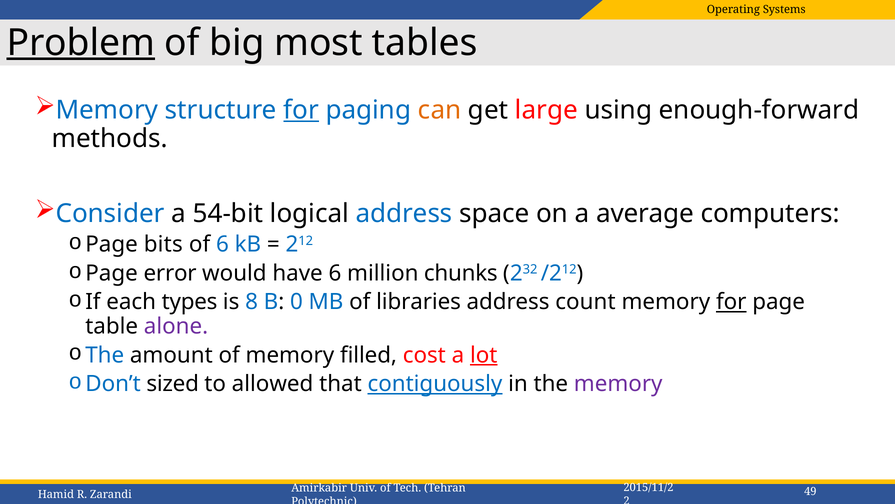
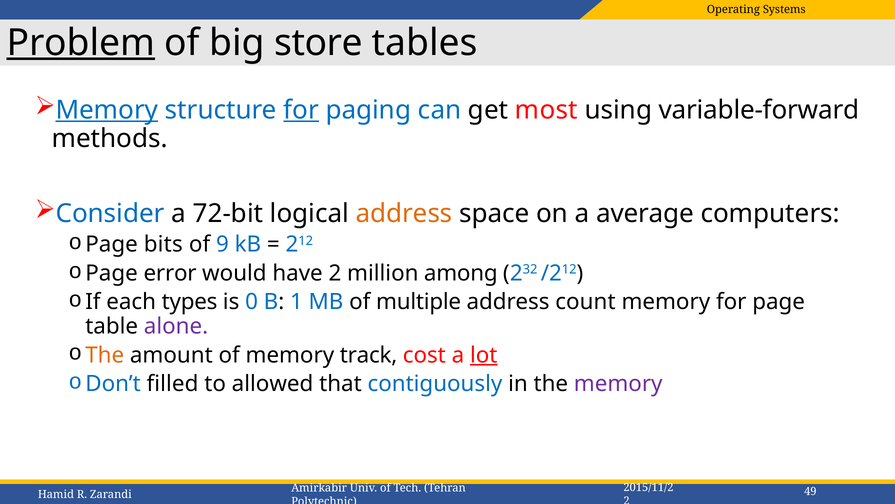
most: most -> store (319, 43)
Memory underline: none -> present (107, 110)
can colour: orange -> blue (440, 110)
large: large -> most (546, 110)
enough-forward: enough-forward -> variable-forward (759, 110)
54-bit: 54-bit -> 72-bit (228, 213)
address colour: blue -> orange (404, 213)
of 6: 6 -> 9 (222, 244)
have 6: 6 -> 2 (335, 273)
chunks: chunks -> among (461, 273)
8: 8 -> 0 (252, 302)
0: 0 -> 1 (296, 302)
libraries: libraries -> multiple (419, 302)
for underline: present -> none (731, 302)
The colour: blue -> orange (105, 355)
filled: filled -> track (369, 355)
sized: sized -> filled (172, 384)
contiguously underline: present -> none (435, 384)
